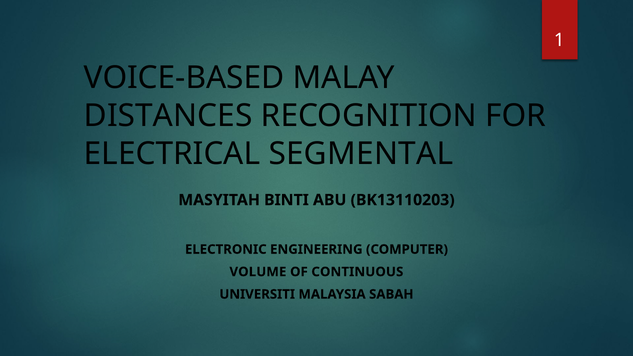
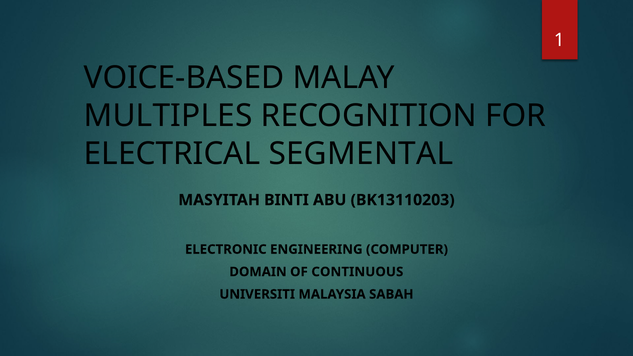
DISTANCES: DISTANCES -> MULTIPLES (168, 116)
VOLUME: VOLUME -> DOMAIN (258, 272)
